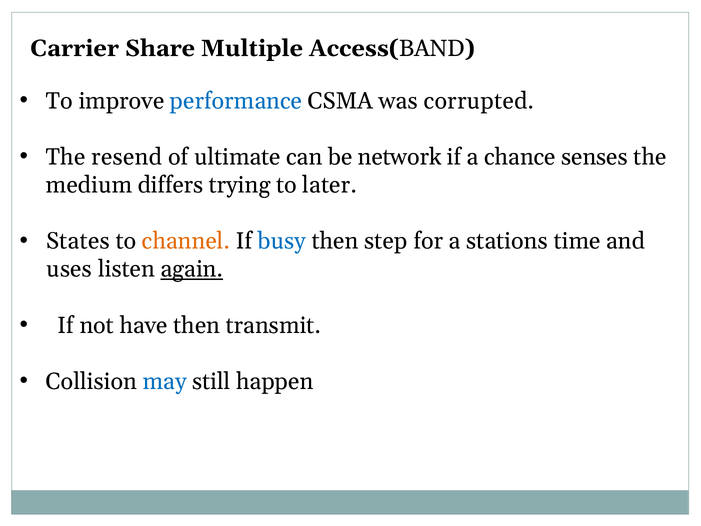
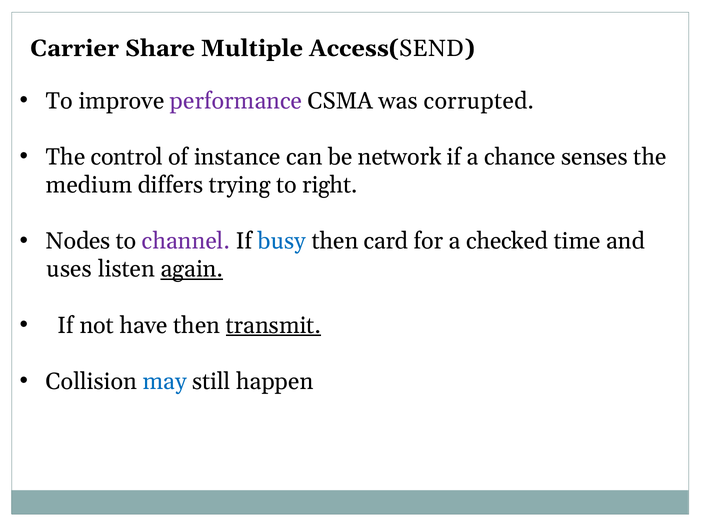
BAND: BAND -> SEND (432, 48)
performance colour: blue -> purple (236, 101)
resend: resend -> control (127, 157)
ultimate: ultimate -> instance (237, 157)
later: later -> right (330, 185)
States: States -> Nodes (78, 241)
channel colour: orange -> purple (186, 241)
step: step -> card (386, 241)
stations: stations -> checked (507, 241)
transmit underline: none -> present (273, 325)
